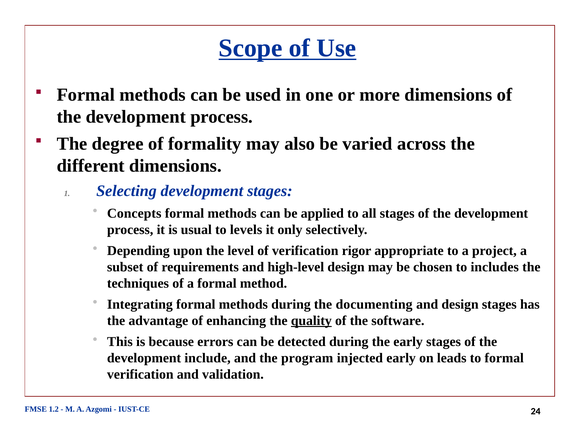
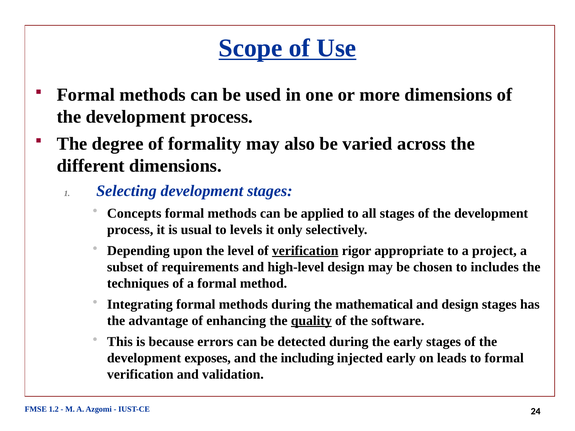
verification underline: none -> present (305, 251)
documenting: documenting -> mathematical (374, 305)
include: include -> exposes (208, 358)
program: program -> including (307, 358)
